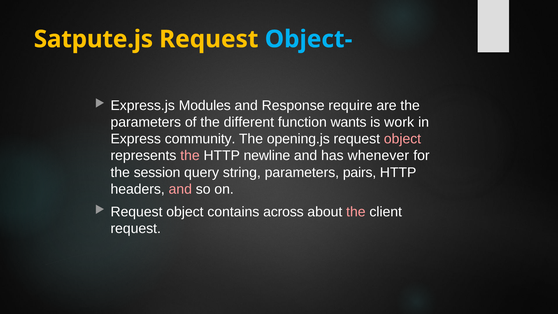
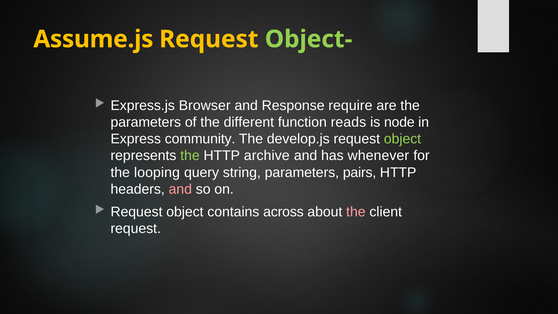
Satpute.js: Satpute.js -> Assume.js (93, 39)
Object- colour: light blue -> light green (309, 39)
Modules: Modules -> Browser (205, 105)
wants: wants -> reads (348, 122)
work: work -> node (399, 122)
opening.js: opening.js -> develop.js (298, 139)
object colour: pink -> light green (403, 139)
the colour: pink -> light green (190, 156)
newline: newline -> archive (267, 156)
session: session -> looping (157, 172)
